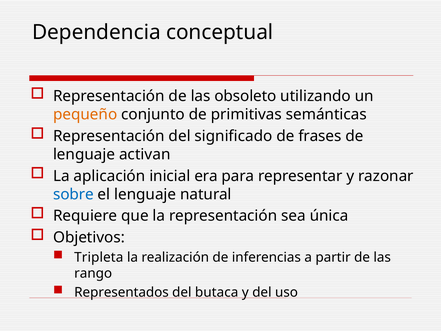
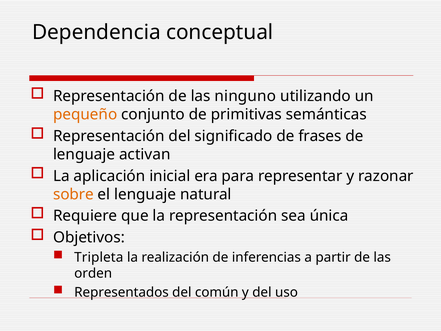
obsoleto: obsoleto -> ninguno (245, 96)
sobre colour: blue -> orange (73, 194)
rango: rango -> orden (93, 273)
butaca: butaca -> común (217, 292)
